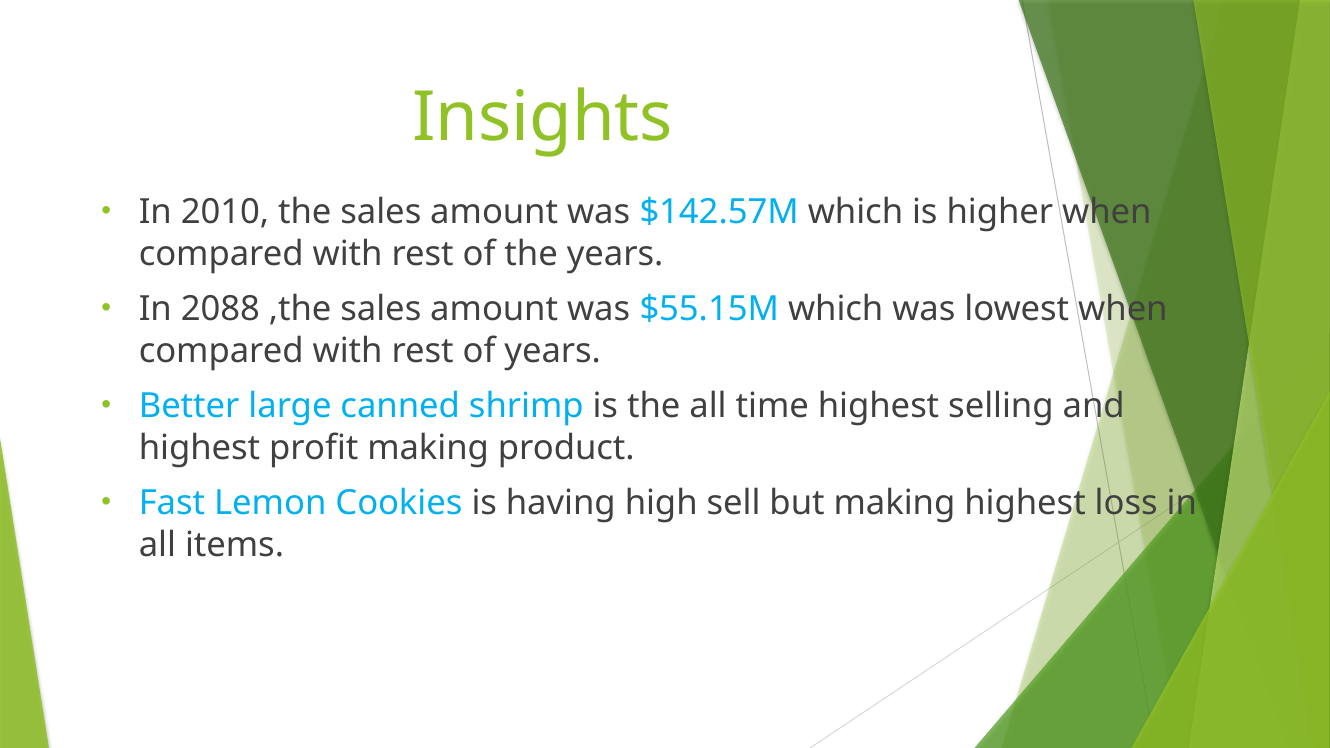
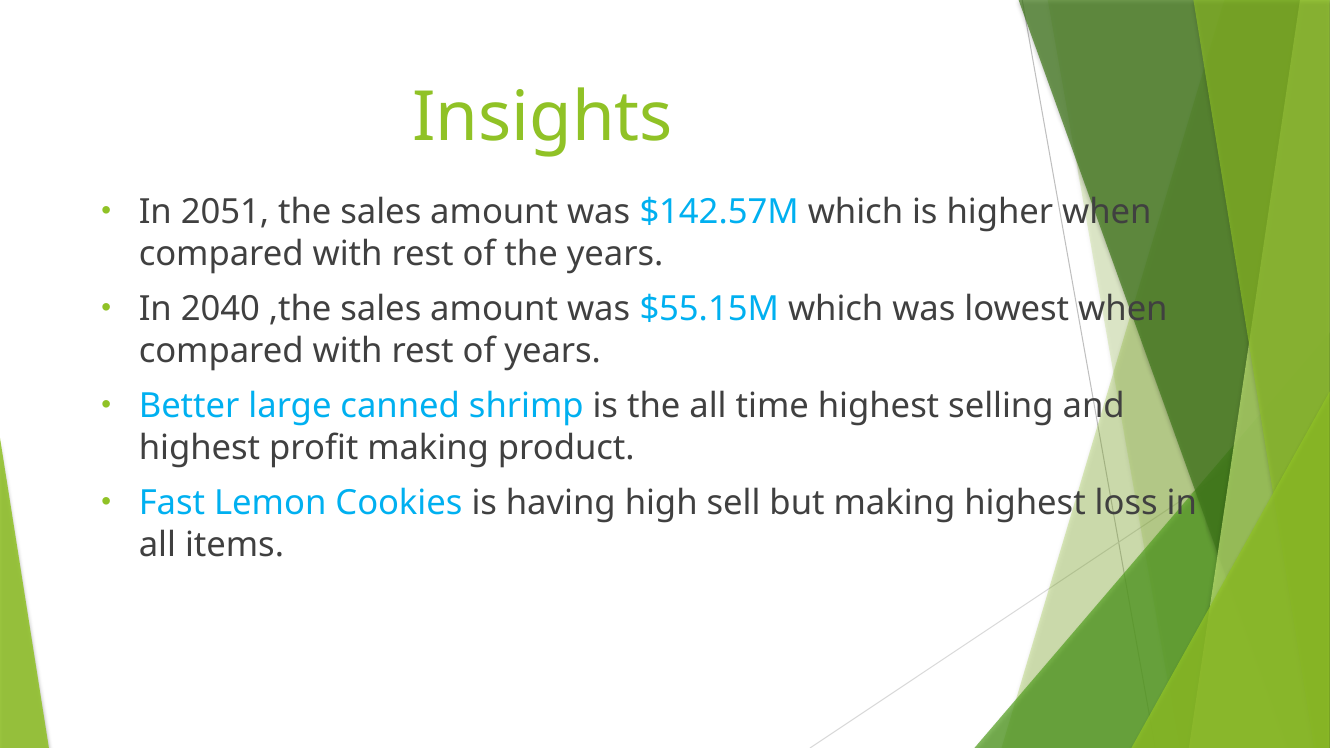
2010: 2010 -> 2051 (225, 213)
2088: 2088 -> 2040 (220, 309)
